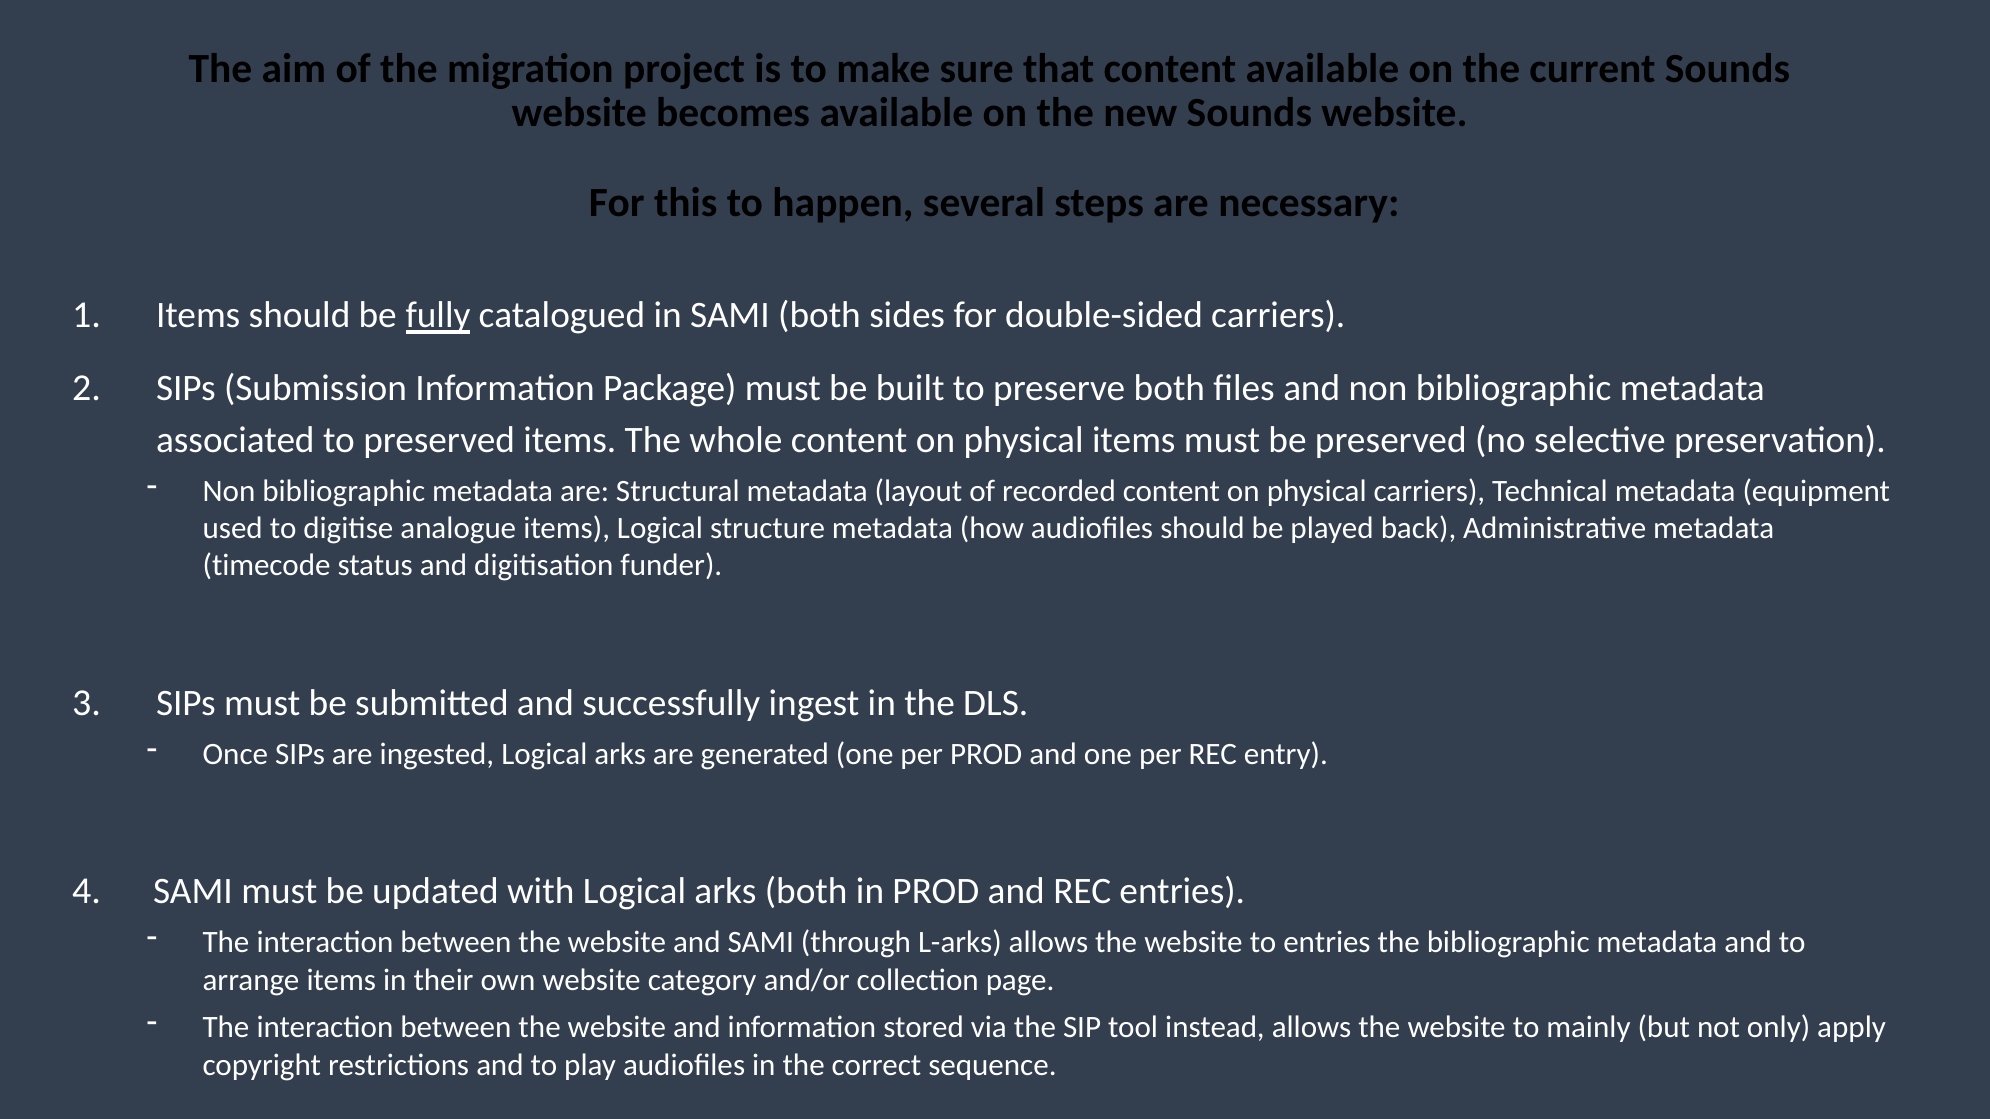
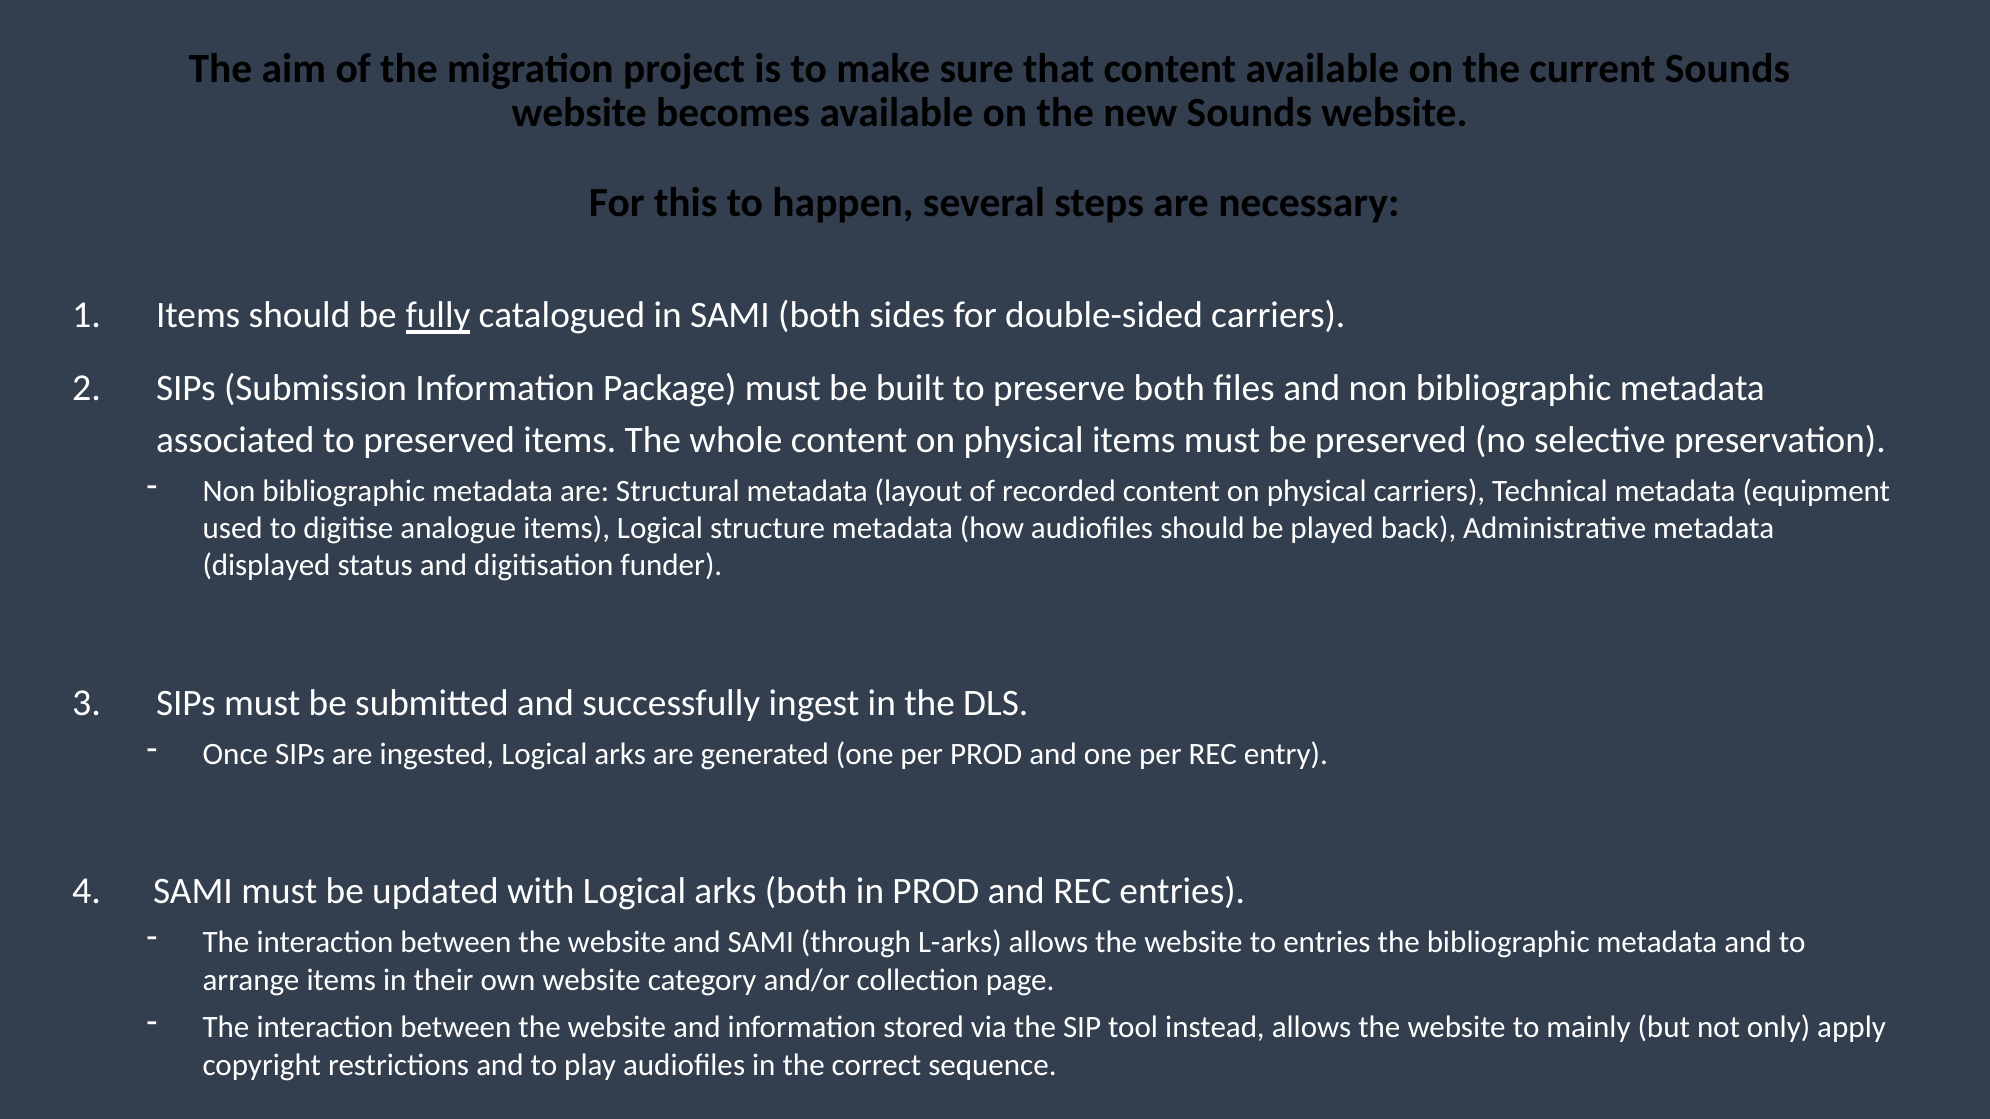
timecode: timecode -> displayed (267, 566)
